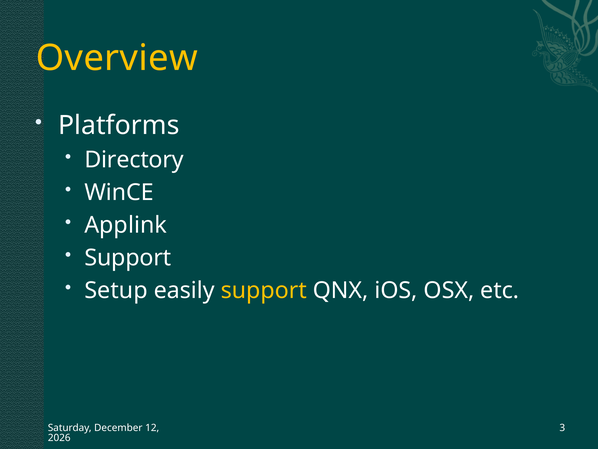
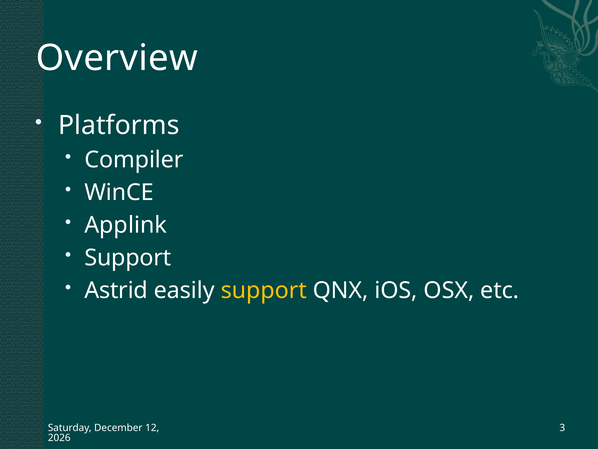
Overview colour: yellow -> white (117, 58)
Directory: Directory -> Compiler (134, 160)
Setup: Setup -> Astrid (116, 290)
